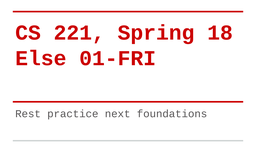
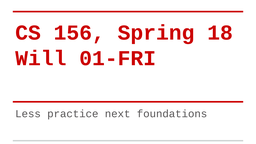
221: 221 -> 156 (79, 33)
Else: Else -> Will (41, 58)
Rest: Rest -> Less (28, 114)
